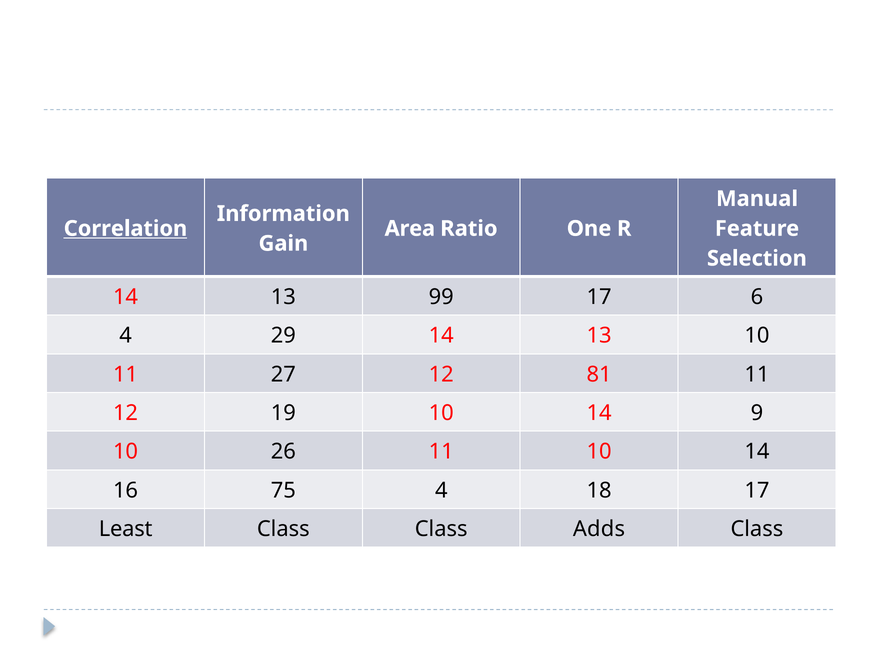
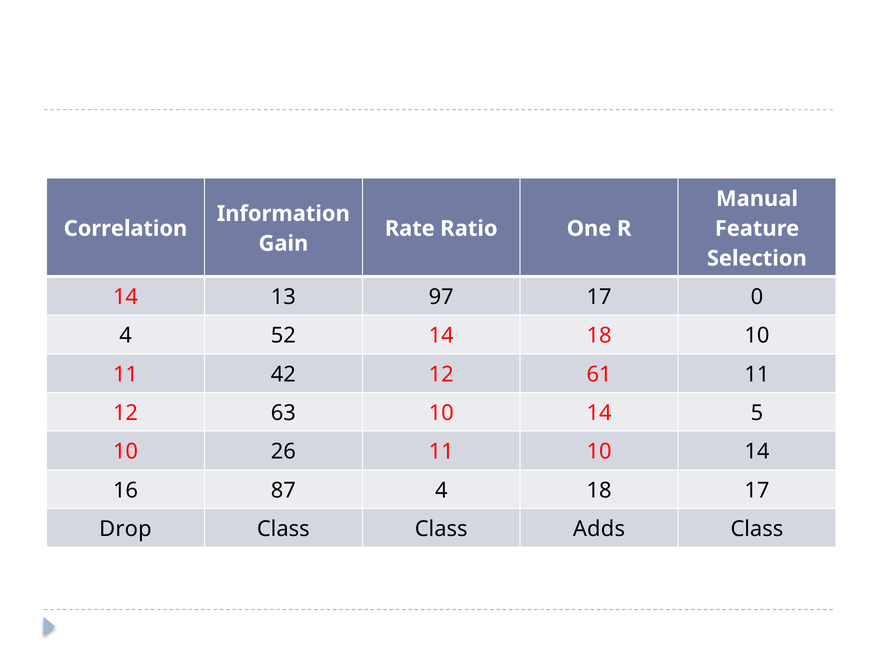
Correlation underline: present -> none (125, 228)
Area: Area -> Rate (410, 228)
99: 99 -> 97 (441, 297)
6: 6 -> 0 (757, 297)
29: 29 -> 52 (283, 336)
13: 13 -> 18 (599, 336)
27: 27 -> 42 (283, 374)
81: 81 -> 61 (599, 374)
19: 19 -> 63 (283, 413)
9: 9 -> 5 (757, 413)
75: 75 -> 87 (283, 490)
Least: Least -> Drop (125, 529)
